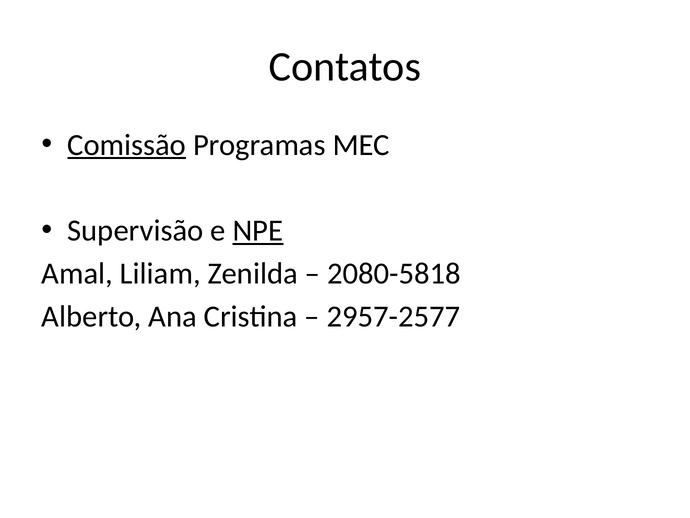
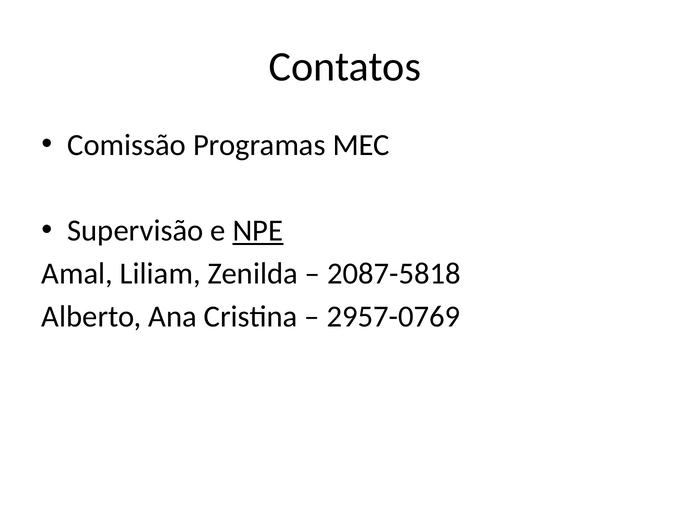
Comissão underline: present -> none (127, 145)
2080-5818: 2080-5818 -> 2087-5818 (394, 274)
2957-2577: 2957-2577 -> 2957-0769 (394, 317)
